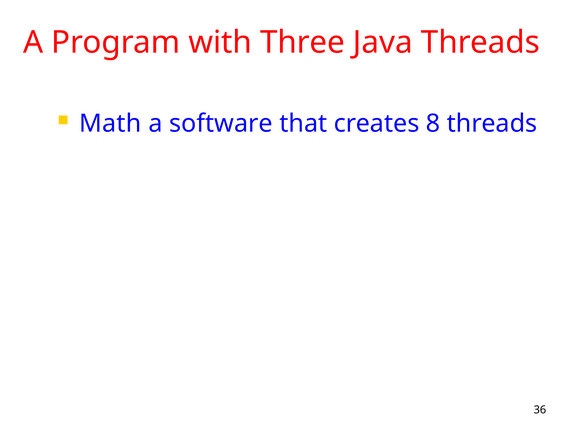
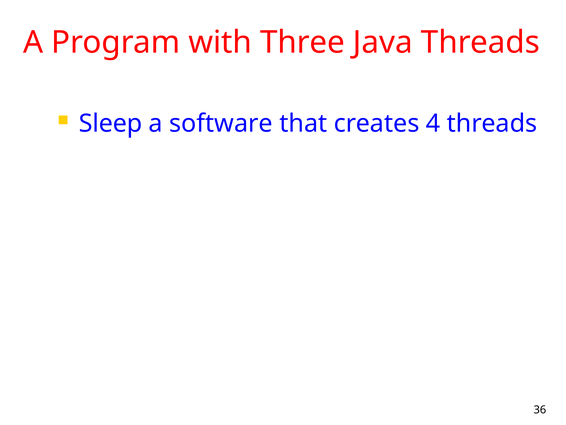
Math: Math -> Sleep (111, 123)
8: 8 -> 4 (433, 123)
